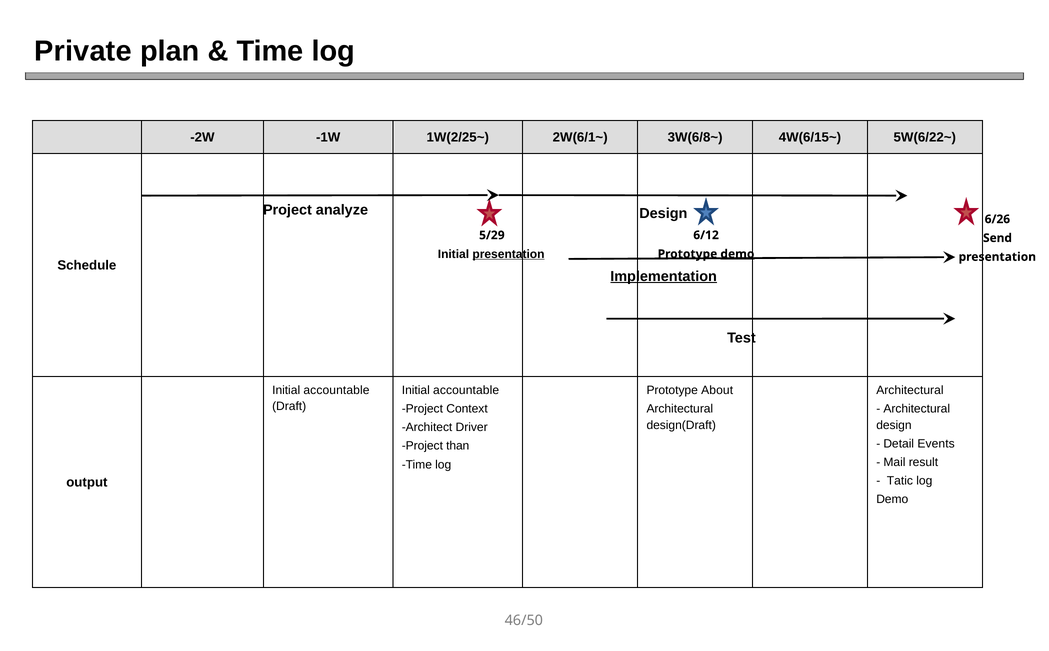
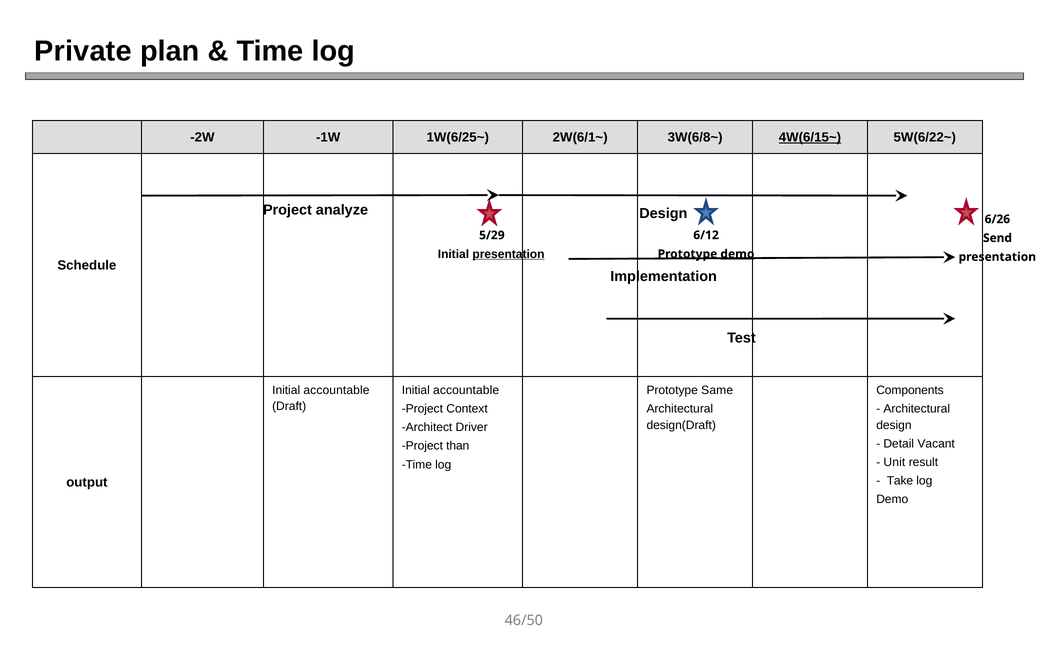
1W(2/25~: 1W(2/25~ -> 1W(6/25~ (458, 137)
4W(6/15~ underline: none -> present (810, 137)
Implementation underline: present -> none (664, 276)
About: About -> Same (717, 390)
Architectural: Architectural -> Components (910, 390)
Events: Events -> Vacant (936, 444)
Mail: Mail -> Unit (894, 462)
Tatic: Tatic -> Take (900, 481)
